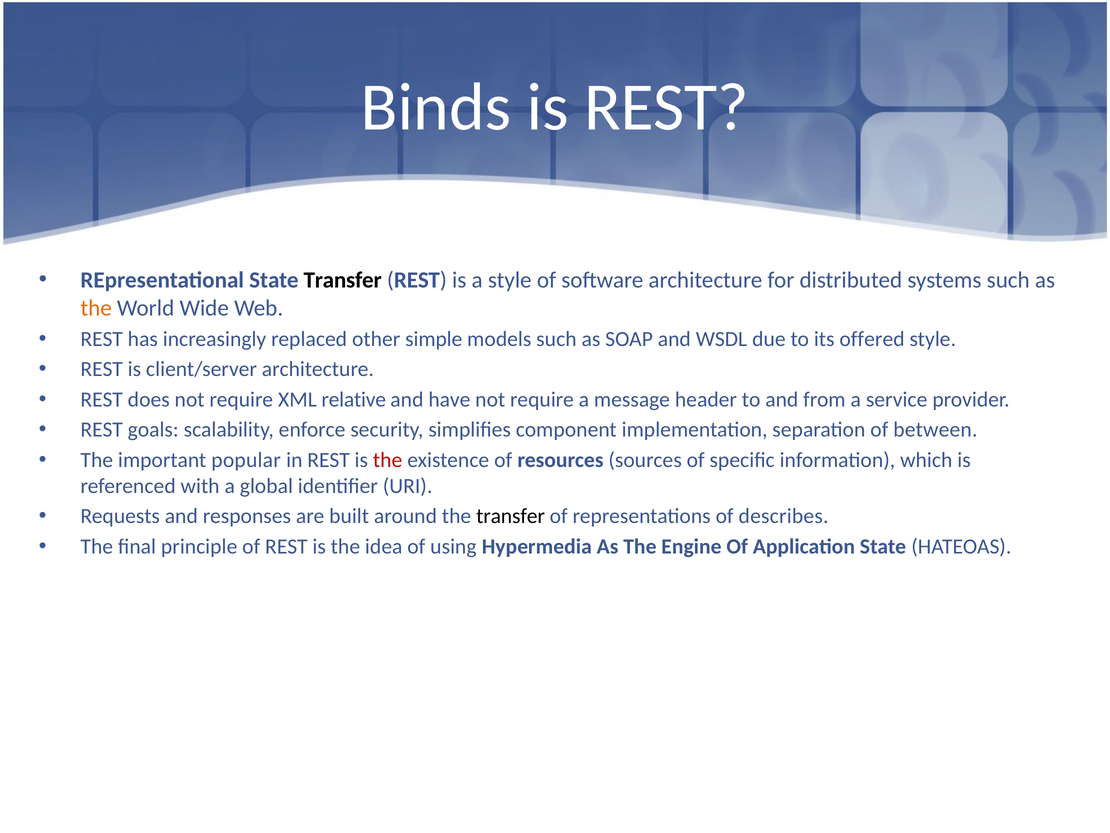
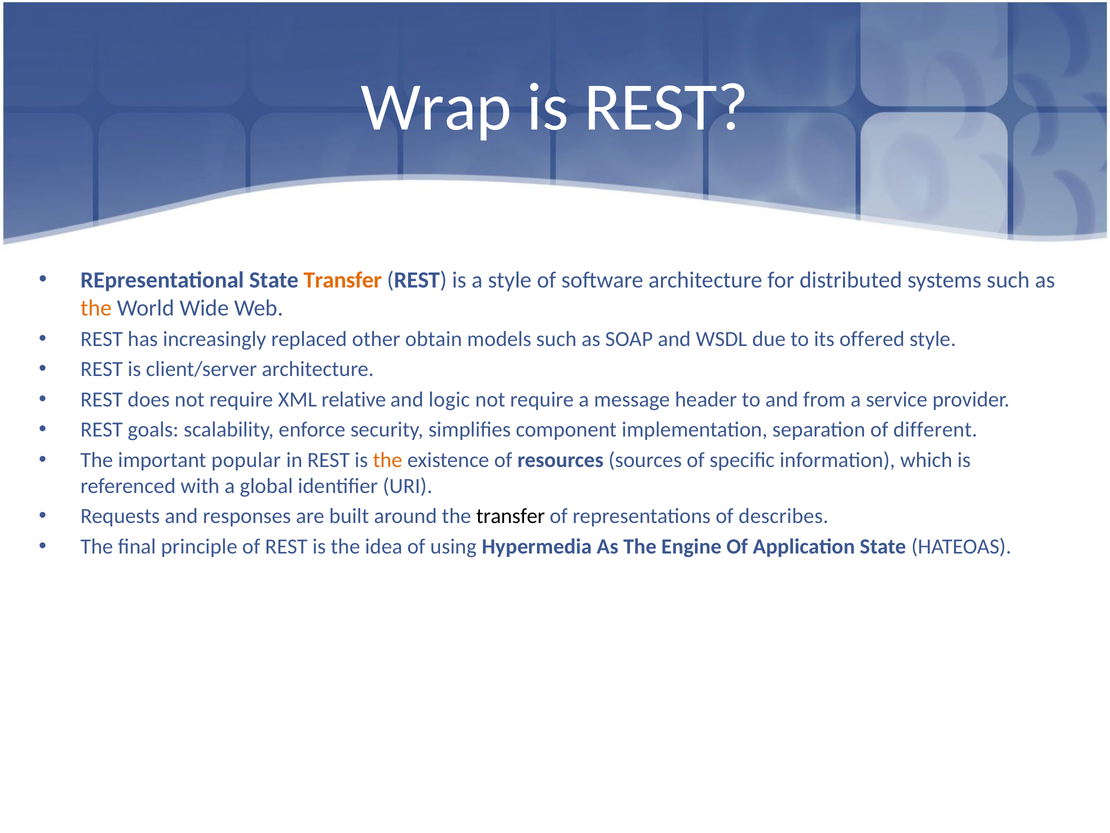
Binds: Binds -> Wrap (436, 107)
Transfer colour: black -> orange (343, 280)
simple: simple -> obtain (434, 339)
have: have -> logic (449, 399)
between: between -> different (935, 430)
the colour: red -> orange (388, 460)
